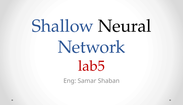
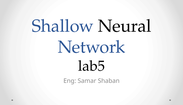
lab5 colour: red -> black (91, 66)
